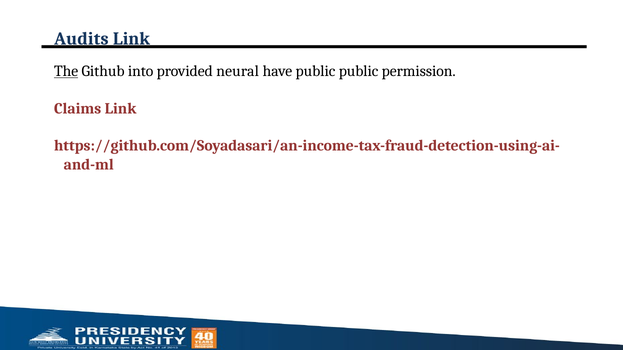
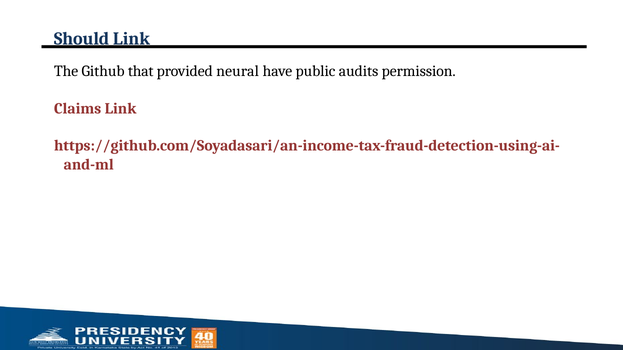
Audits: Audits -> Should (82, 39)
The underline: present -> none (66, 71)
into: into -> that (141, 71)
public public: public -> audits (359, 71)
